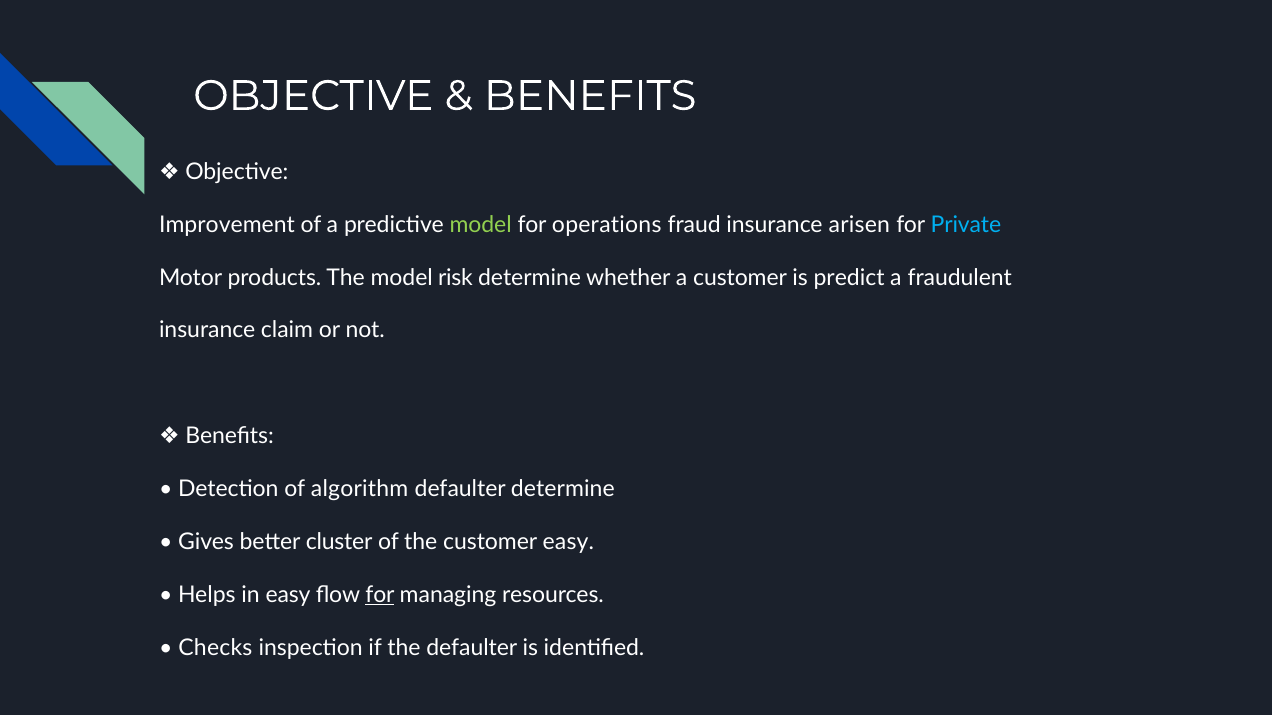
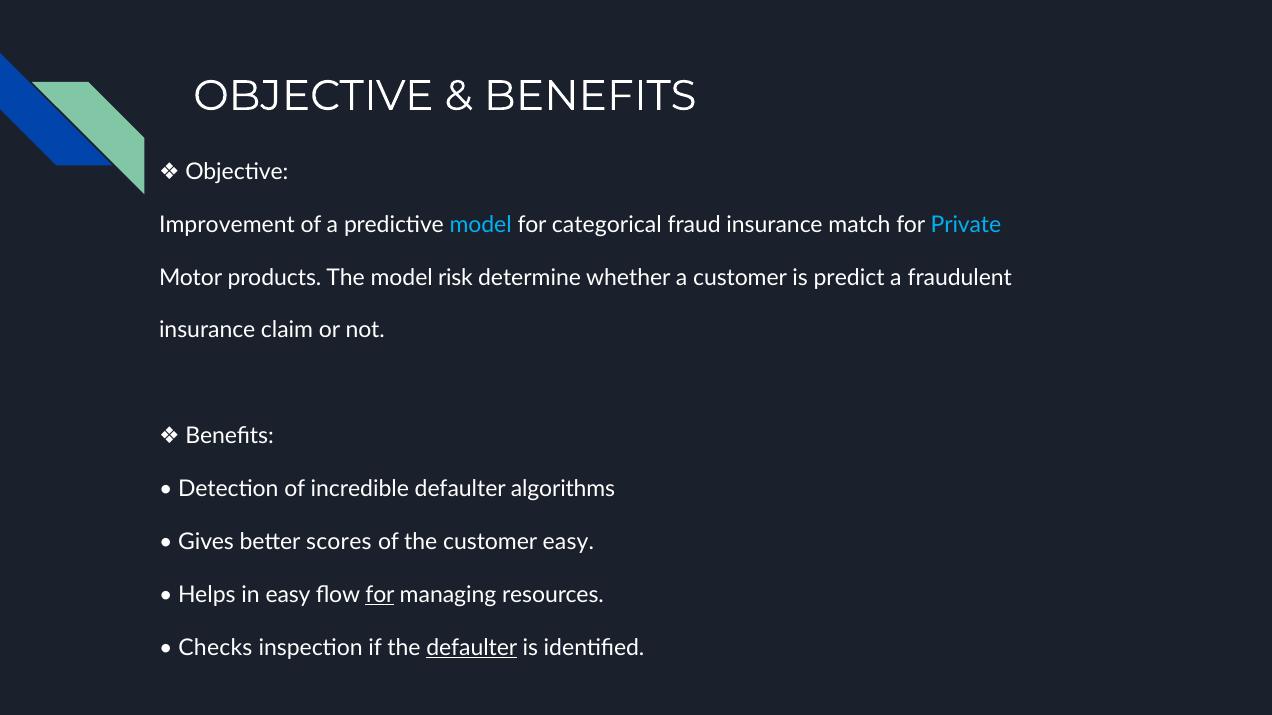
model colour: light green -> light blue (481, 225)
operations: operations -> categorical (607, 225)
arisen: arisen -> match (859, 225)
algorithm: algorithm -> incredible (360, 489)
defaulter determine: determine -> algorithms (563, 489)
cluster: cluster -> scores (339, 542)
defaulter underline: none -> present (472, 648)
